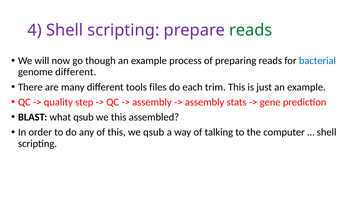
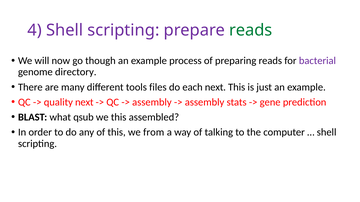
bacterial colour: blue -> purple (317, 61)
genome different: different -> directory (76, 72)
each trim: trim -> next (215, 87)
quality step: step -> next (84, 102)
we qsub: qsub -> from (154, 133)
